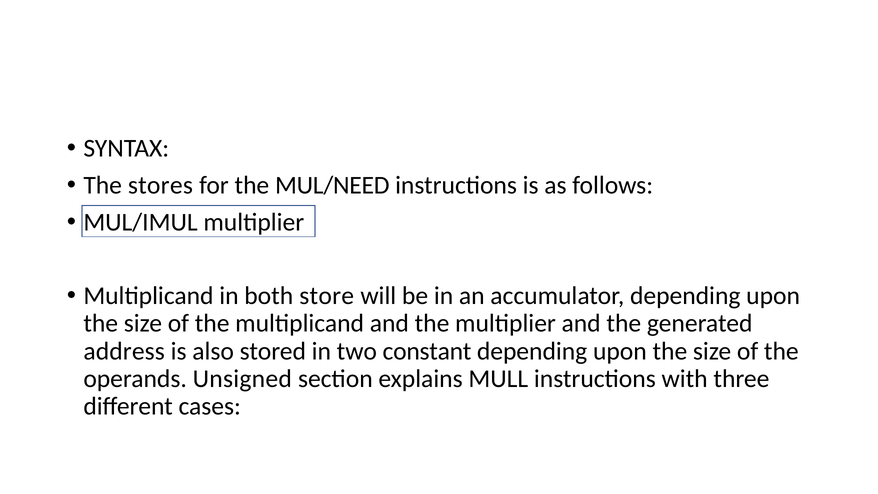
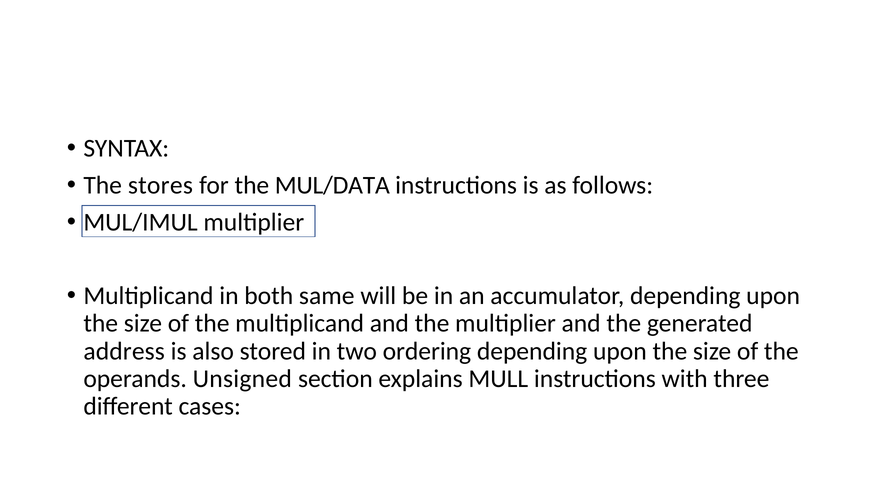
MUL/NEED: MUL/NEED -> MUL/DATA (332, 185)
store: store -> same (327, 296)
constant: constant -> ordering (427, 351)
